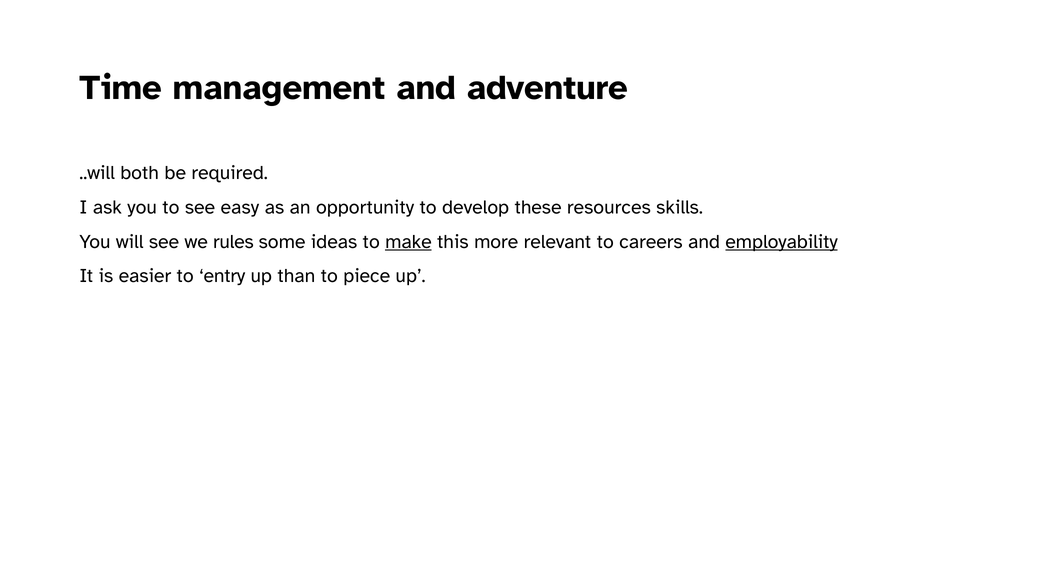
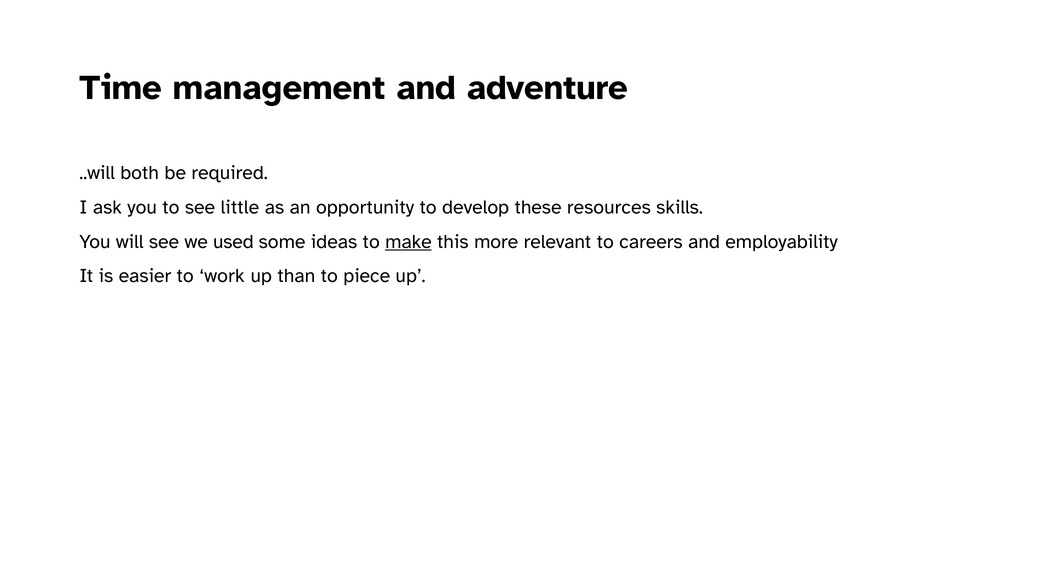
easy: easy -> little (240, 207)
rules: rules -> used (233, 241)
employability underline: present -> none (782, 241)
entry: entry -> work (222, 276)
